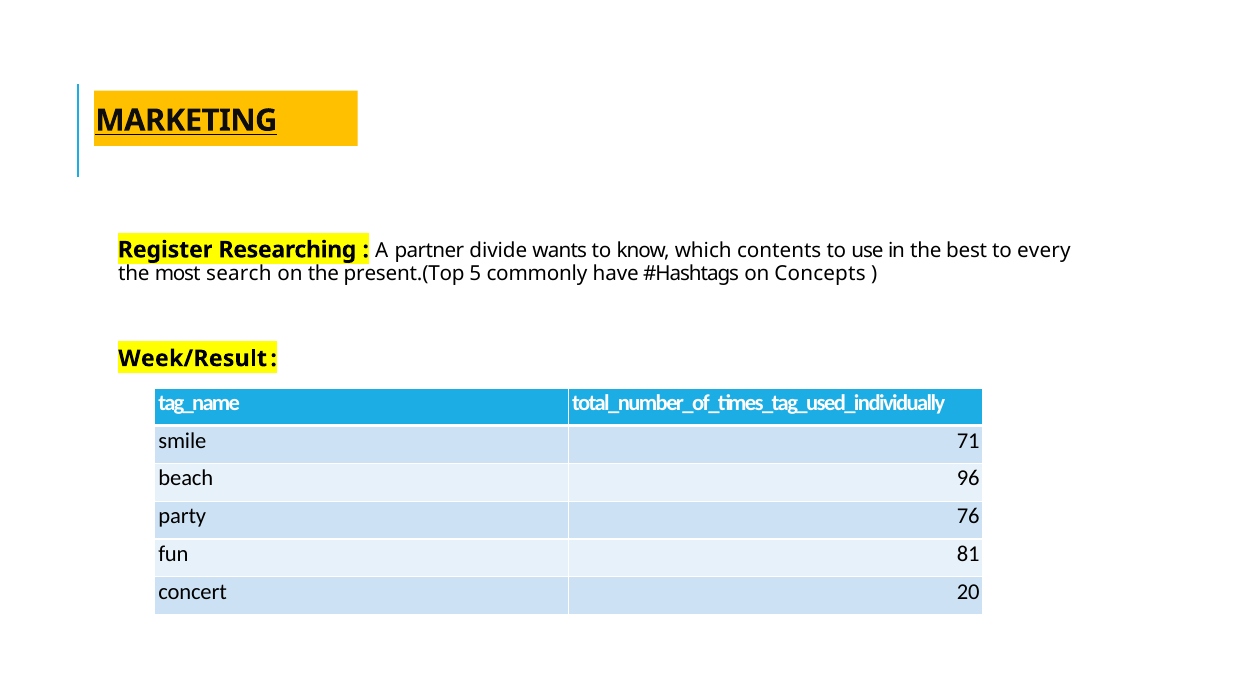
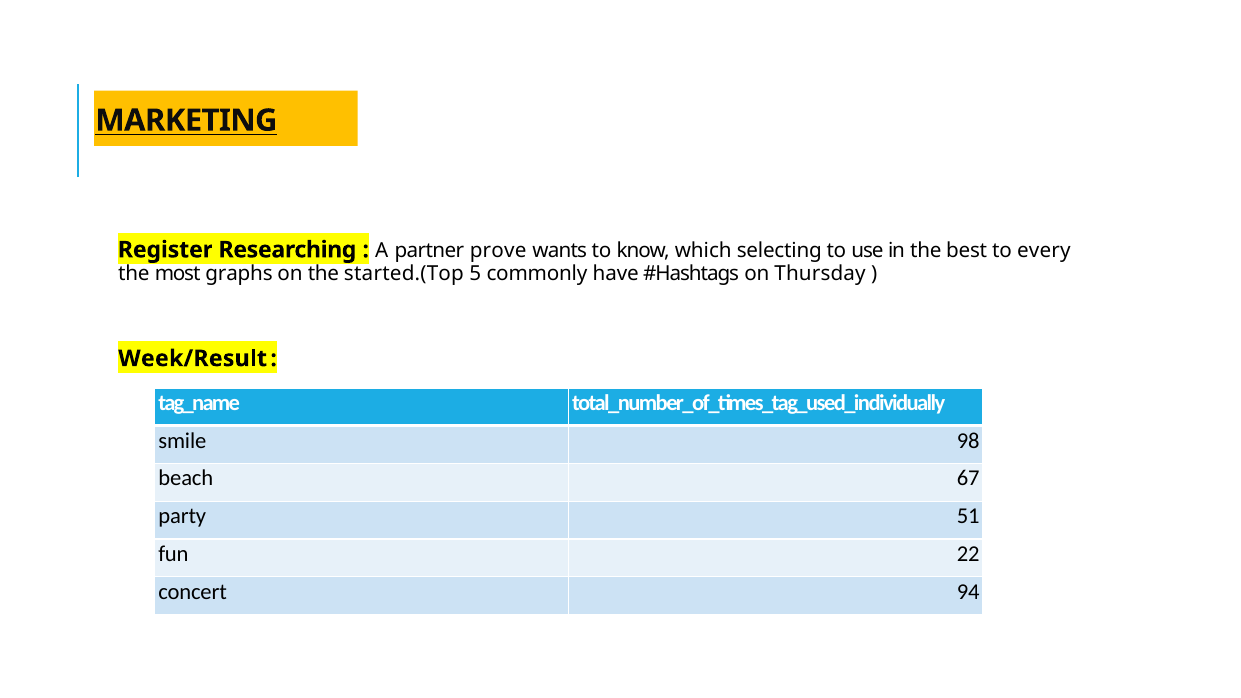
divide: divide -> prove (498, 251)
contents: contents -> selecting (779, 251)
search: search -> graphs (239, 274)
present.(Top: present.(Top -> started.(Top (404, 274)
Concepts: Concepts -> Thursday (820, 274)
71: 71 -> 98 (968, 441)
96: 96 -> 67 (968, 479)
76: 76 -> 51 (968, 516)
81: 81 -> 22 (968, 554)
20: 20 -> 94 (968, 592)
